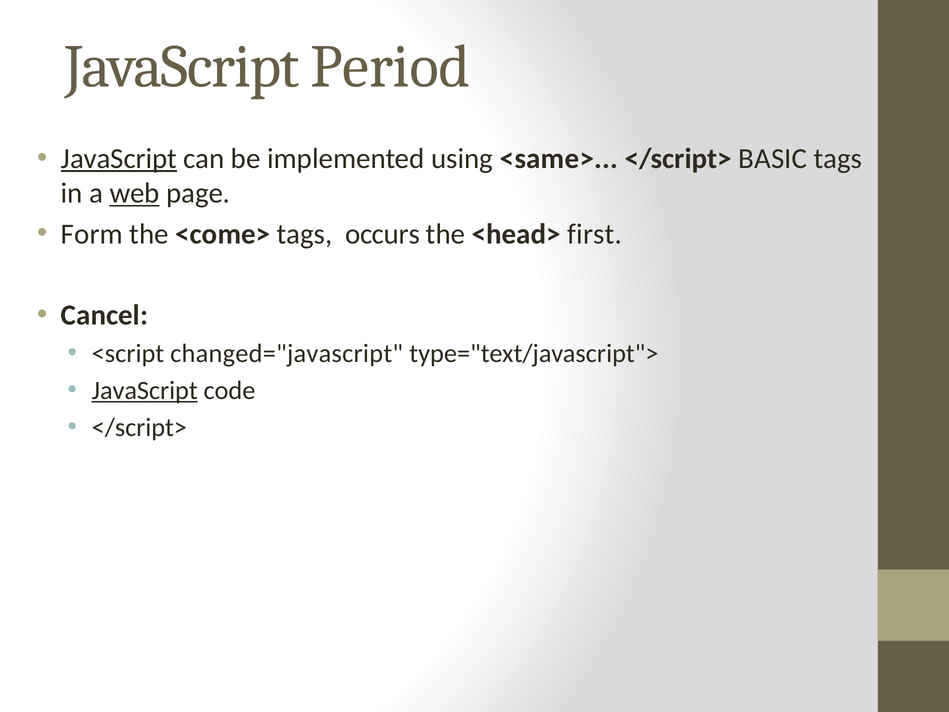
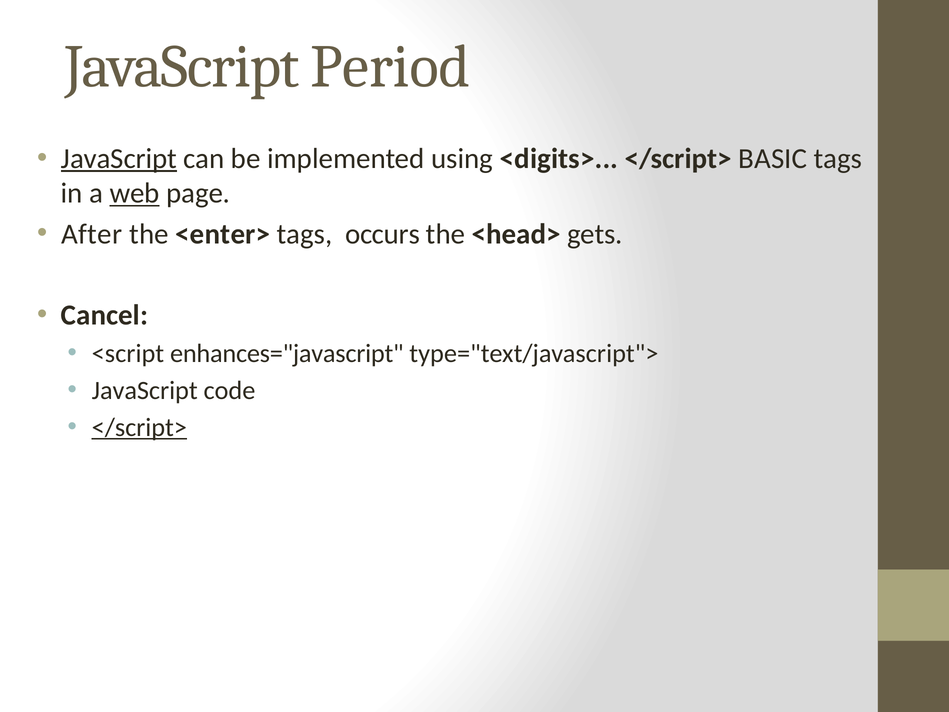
<same>: <same> -> <digits> (559, 159)
Form: Form -> After (92, 234)
<come>: <come> -> <enter> (223, 234)
first: first -> gets (595, 234)
changed="javascript: changed="javascript -> enhances="javascript (287, 353)
JavaScript underline: present -> none (145, 390)
</script> underline: none -> present (139, 427)
